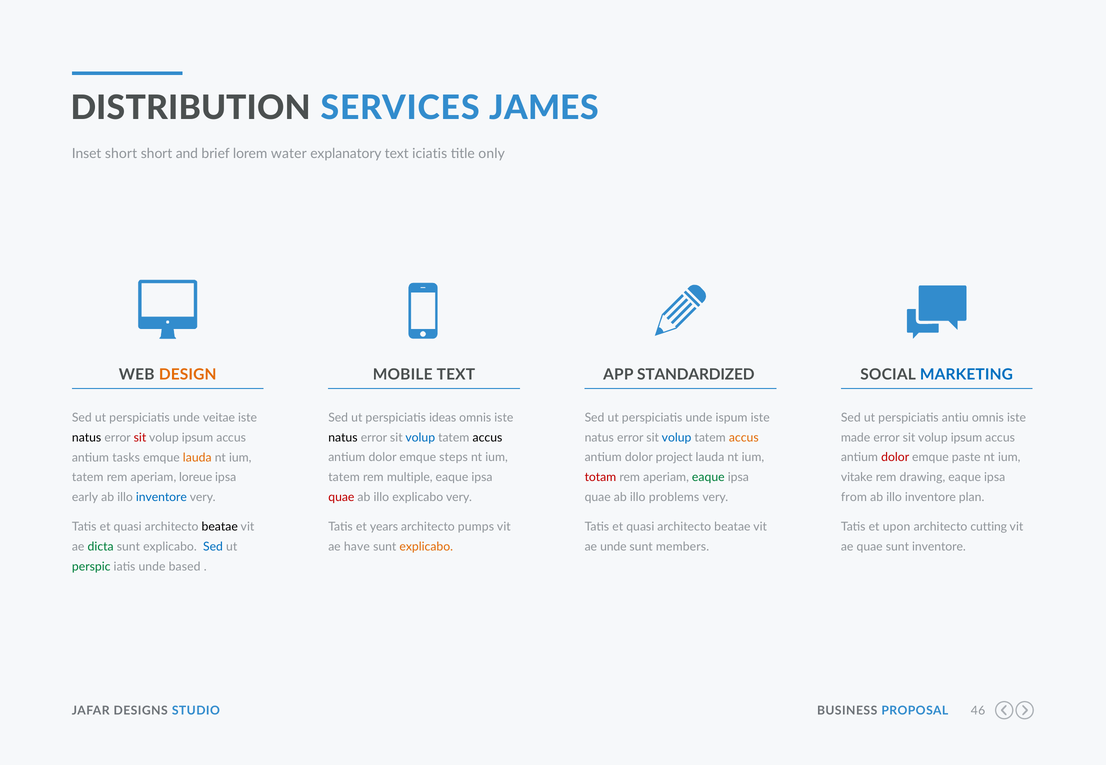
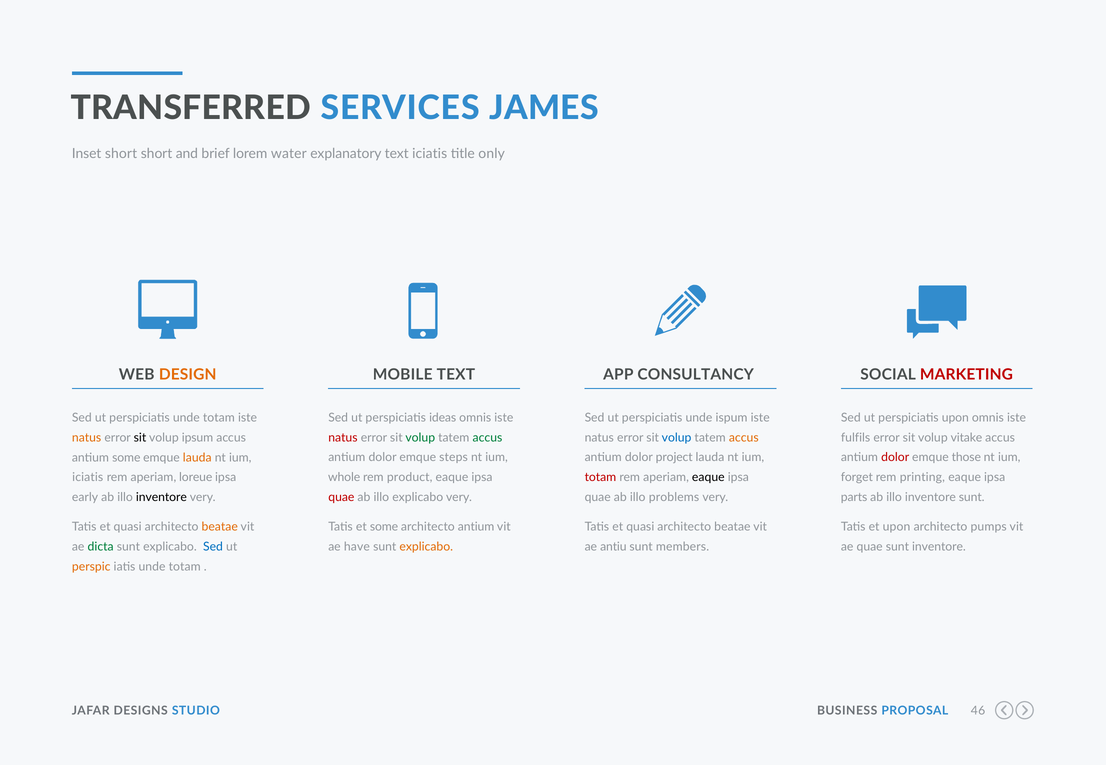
DISTRIBUTION: DISTRIBUTION -> TRANSFERRED (191, 108)
STANDARDIZED: STANDARDIZED -> CONSULTANCY (696, 375)
MARKETING colour: blue -> red (966, 375)
perspiciatis unde veitae: veitae -> totam (219, 418)
perspiciatis antiu: antiu -> upon (955, 418)
natus colour: black -> red (343, 438)
volup colour: blue -> green (420, 438)
accus colour: black -> green (487, 438)
made: made -> fulfils (856, 438)
ipsum: ipsum -> vitake (966, 438)
natus colour: black -> orange (87, 438)
sit colour: red -> black (140, 438)
paste: paste -> those (966, 458)
antium tasks: tasks -> some (126, 458)
tatem: tatem -> whole (344, 478)
multiple: multiple -> product (410, 478)
eaque colour: green -> black (708, 478)
vitake: vitake -> forget (857, 478)
drawing: drawing -> printing (922, 478)
tatem: tatem -> iciatis (88, 478)
inventore colour: blue -> black (161, 498)
from: from -> parts (854, 498)
inventore plan: plan -> sunt (972, 498)
beatae colour: black -> orange (220, 527)
et years: years -> some (384, 527)
architecto pumps: pumps -> antium (476, 527)
cutting: cutting -> pumps (989, 527)
ae unde: unde -> antiu (613, 547)
perspic colour: green -> orange (91, 567)
iatis unde based: based -> totam (185, 567)
